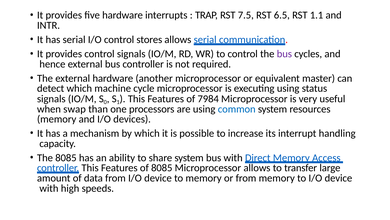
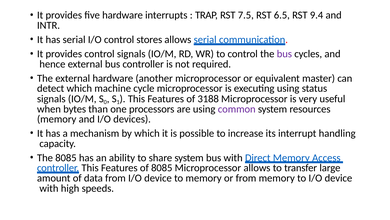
1.1: 1.1 -> 9.4 (317, 15)
7984: 7984 -> 3188 (208, 99)
swap: swap -> bytes (75, 109)
common colour: blue -> purple (237, 109)
